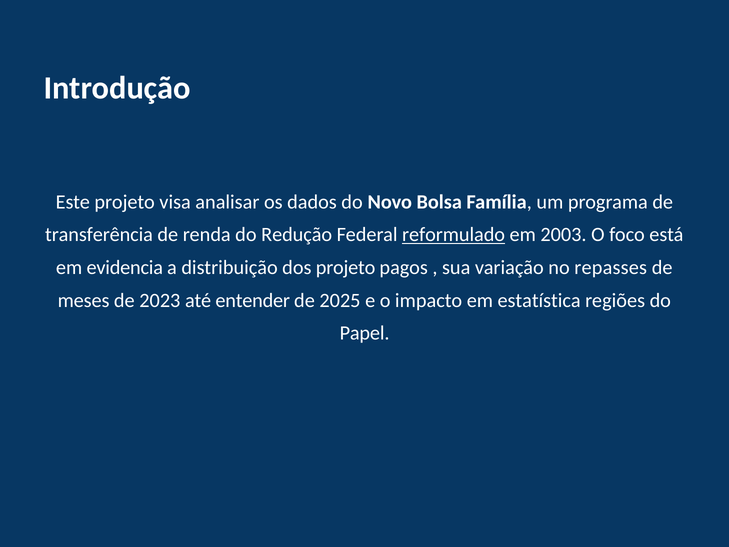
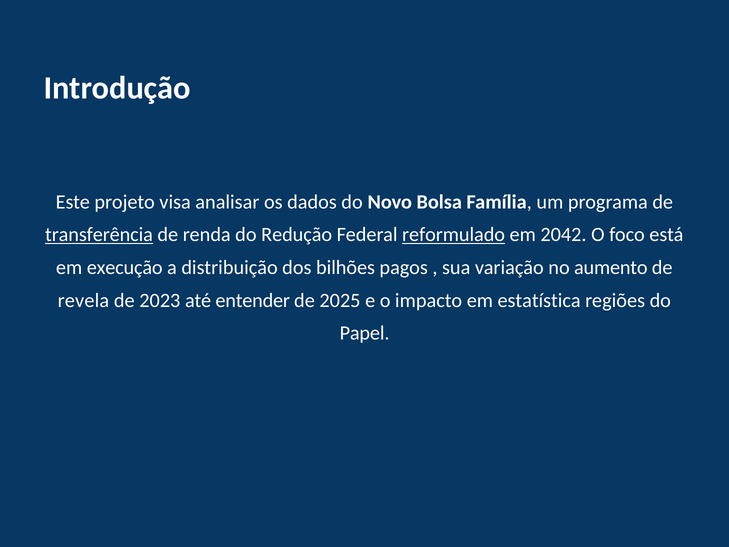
transferência underline: none -> present (99, 235)
2003: 2003 -> 2042 (563, 235)
evidencia: evidencia -> execução (125, 267)
dos projeto: projeto -> bilhões (346, 267)
repasses: repasses -> aumento (611, 267)
meses: meses -> revela (83, 300)
